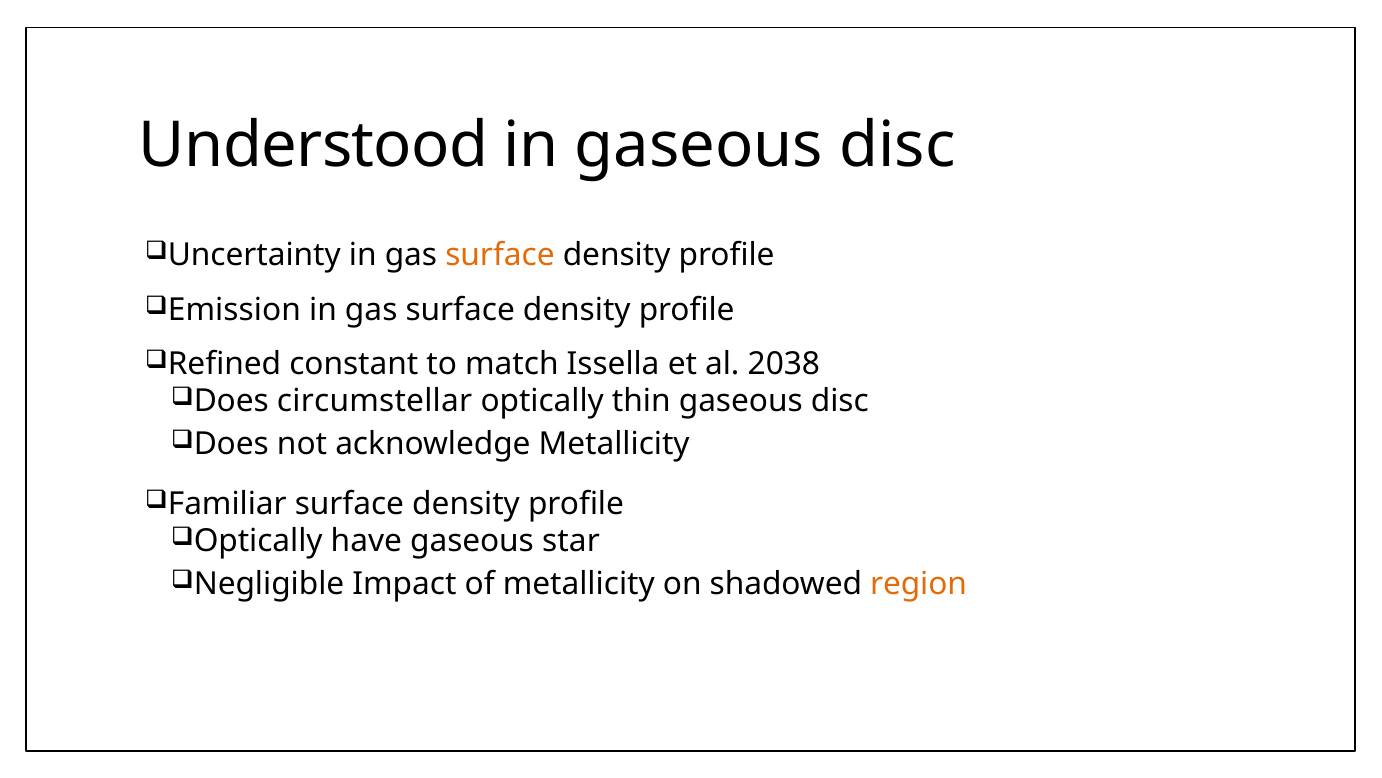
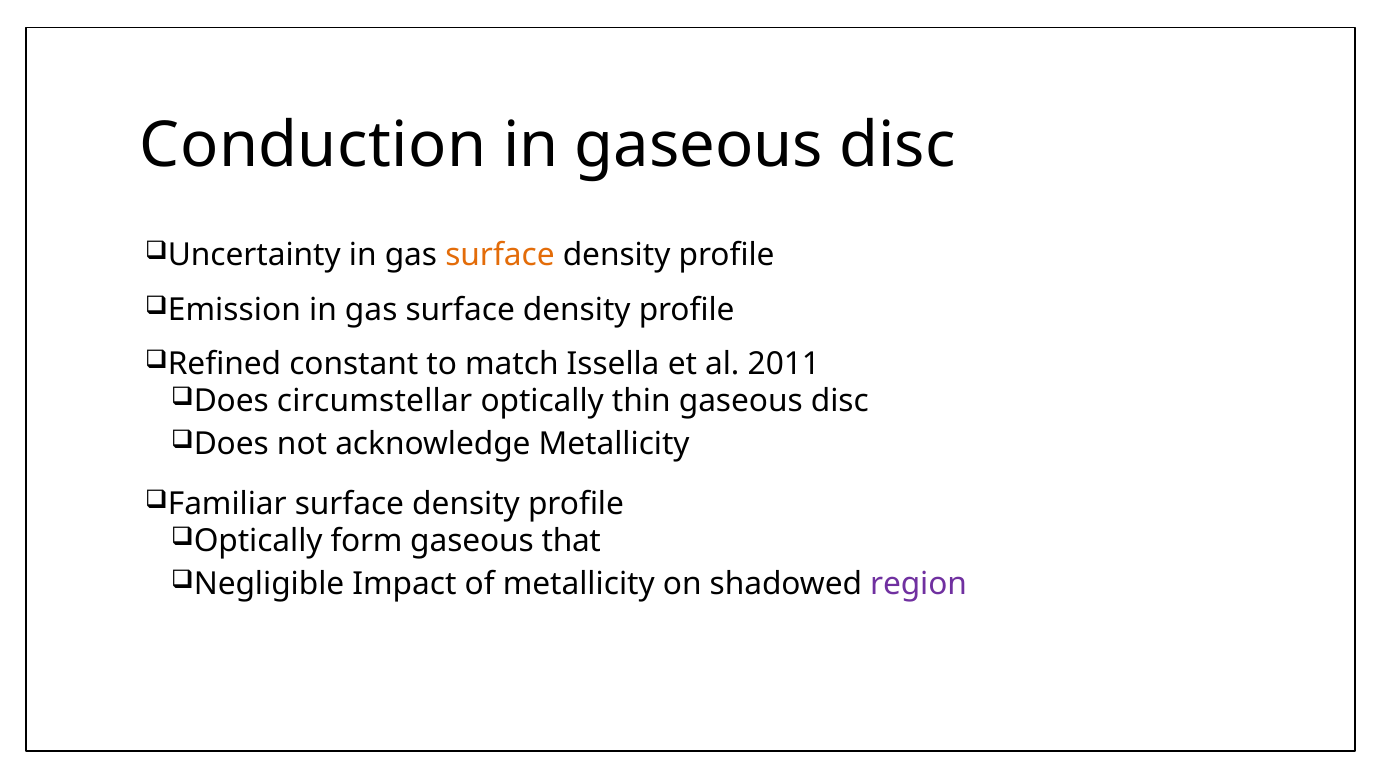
Understood: Understood -> Conduction (313, 146)
2038: 2038 -> 2011 (784, 364)
have: have -> form (366, 541)
star: star -> that (571, 541)
region colour: orange -> purple (919, 584)
